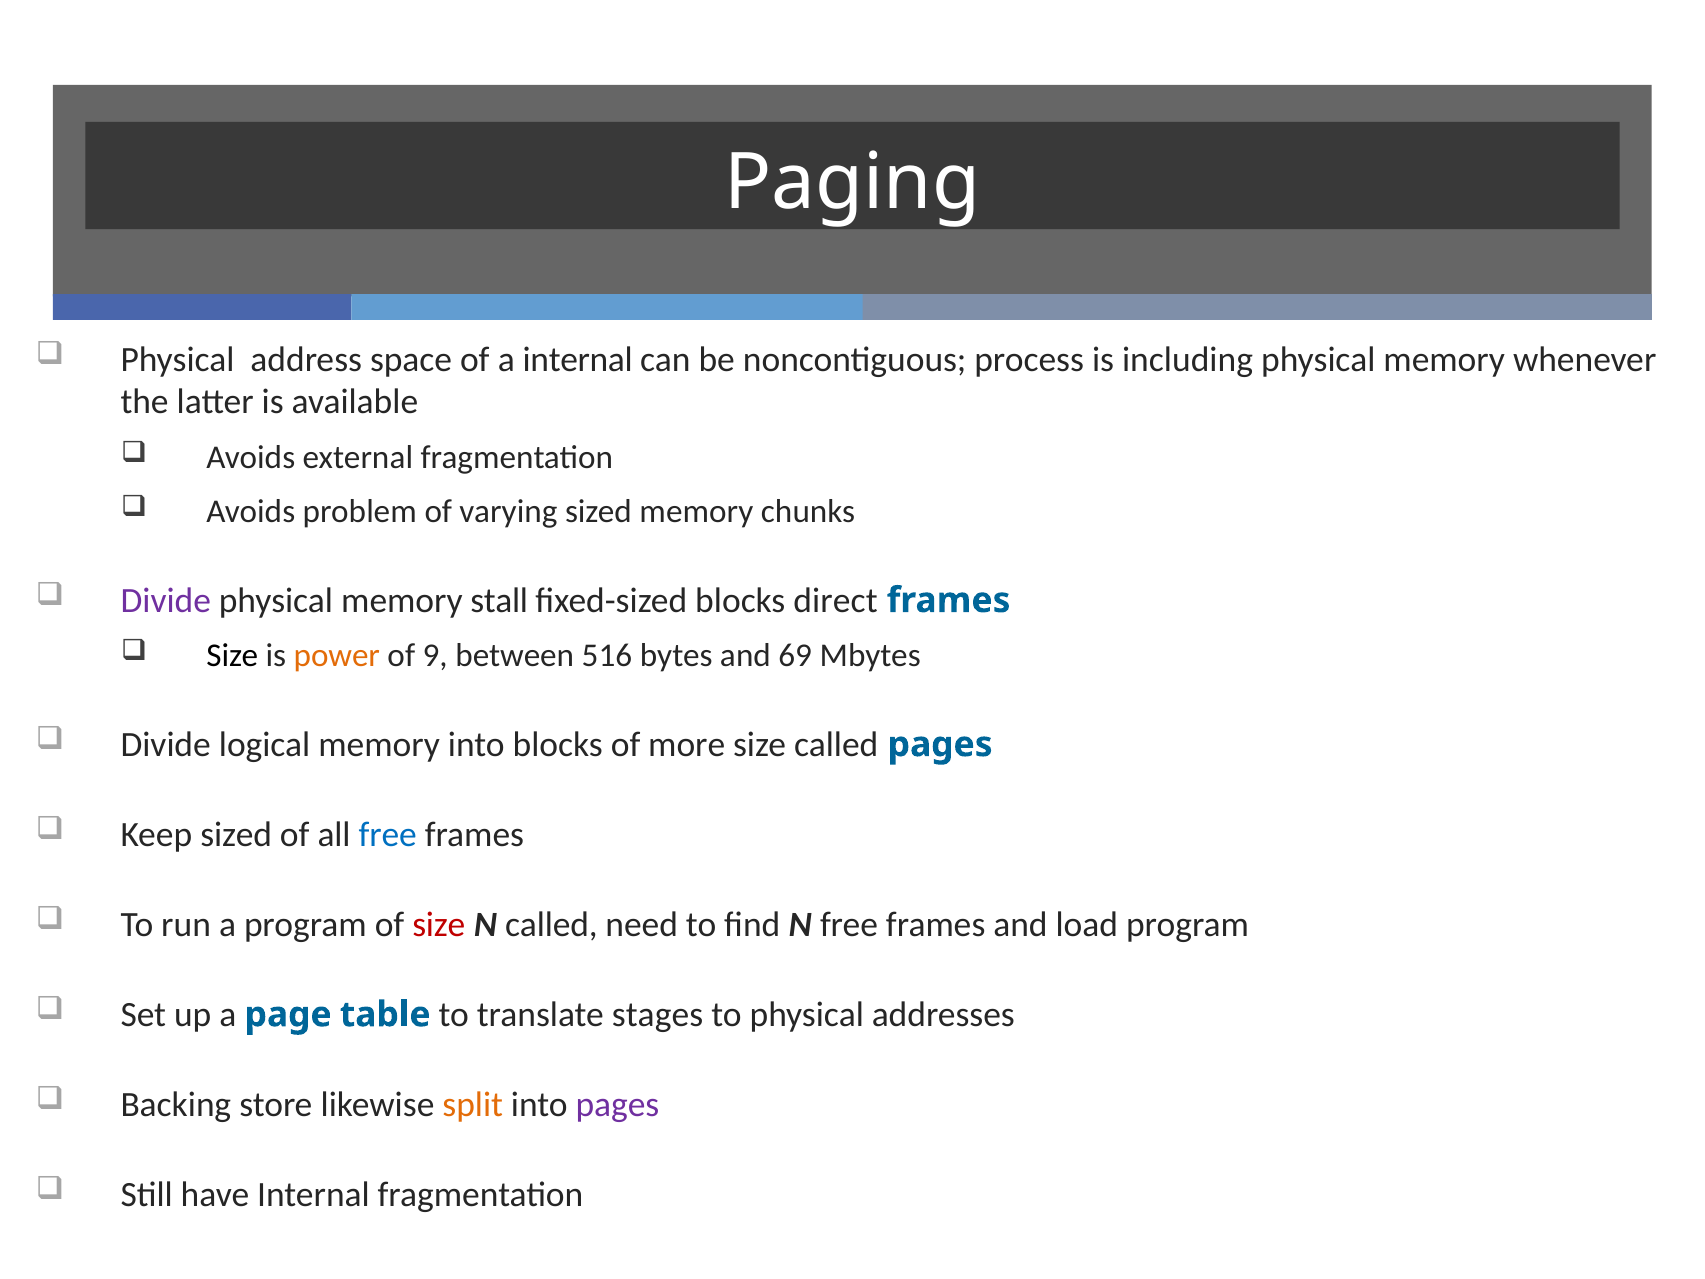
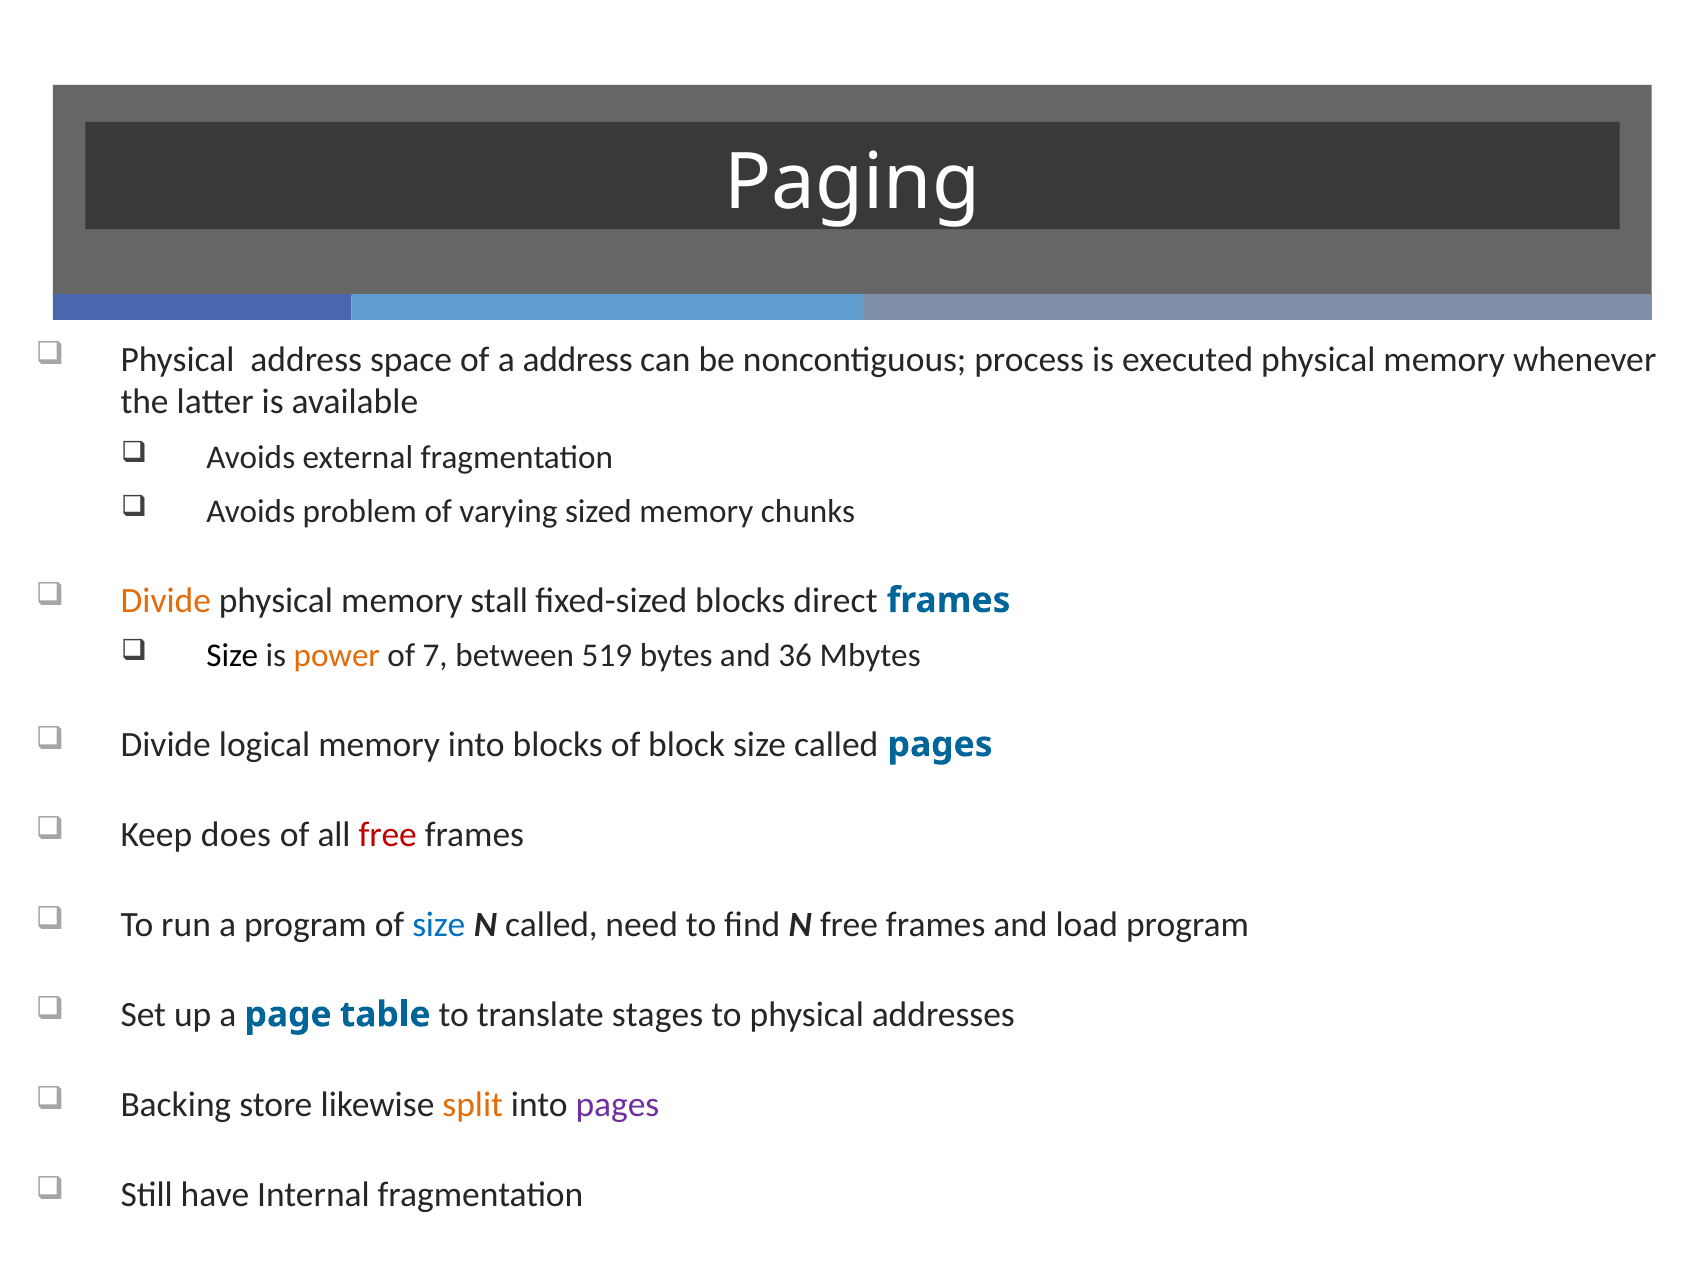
a internal: internal -> address (578, 360)
including: including -> executed (1188, 360)
Divide colour: purple -> orange (166, 600)
9: 9 -> 7 (435, 656)
516: 516 -> 519 (607, 656)
69: 69 -> 36 (795, 656)
more: more -> block (687, 744)
Keep sized: sized -> does (236, 834)
free colour: blue -> red (388, 834)
size colour: red -> blue (439, 924)
